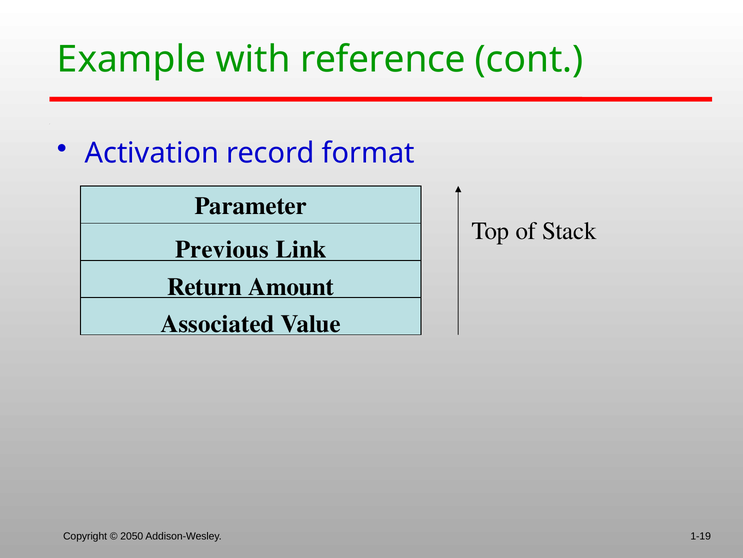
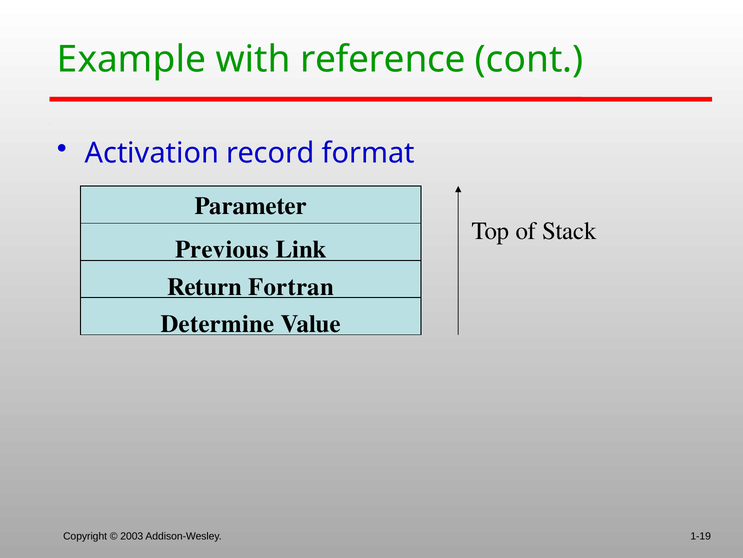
Amount: Amount -> Fortran (291, 286)
Associated: Associated -> Determine (218, 324)
2050: 2050 -> 2003 (132, 536)
